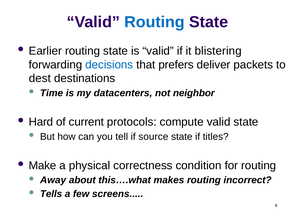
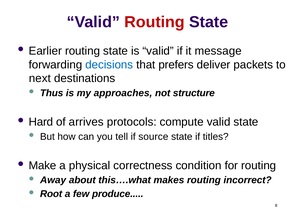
Routing colour: blue -> red (155, 22)
blistering: blistering -> message (218, 51)
dest: dest -> next (40, 78)
Time: Time -> Thus (52, 93)
datacenters: datacenters -> approaches (123, 93)
neighbor: neighbor -> structure (194, 93)
current: current -> arrives (86, 122)
Tells: Tells -> Root (51, 194)
screens: screens -> produce (118, 194)
